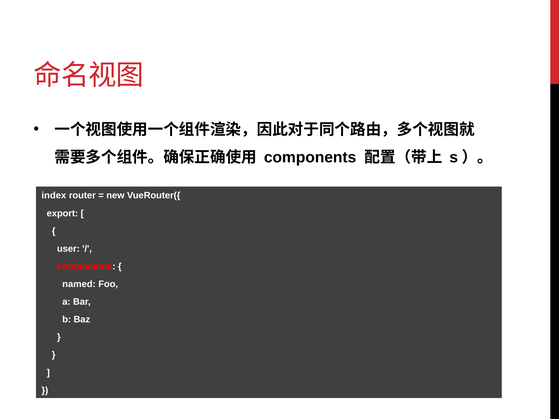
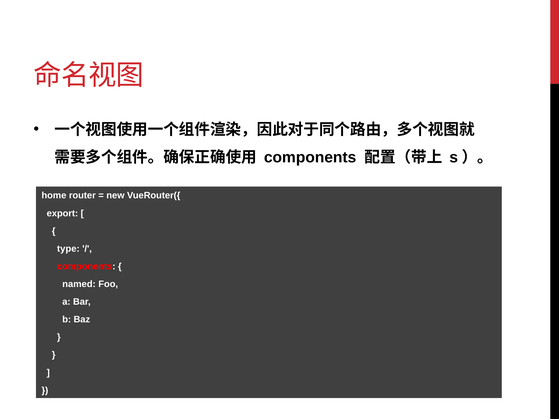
index: index -> home (54, 196)
user: user -> type (68, 249)
